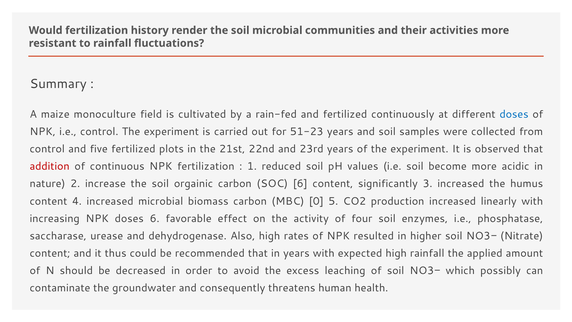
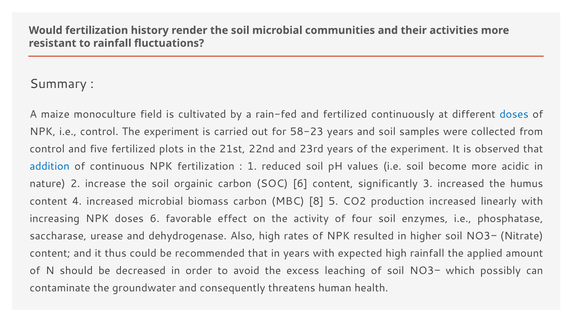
51-23: 51-23 -> 58-23 (307, 132)
addition colour: red -> blue (50, 166)
0: 0 -> 8 (316, 201)
